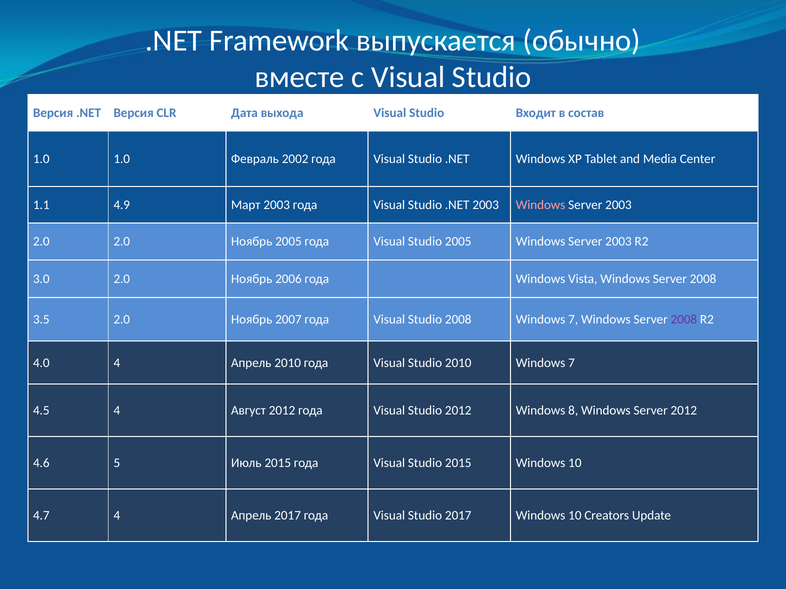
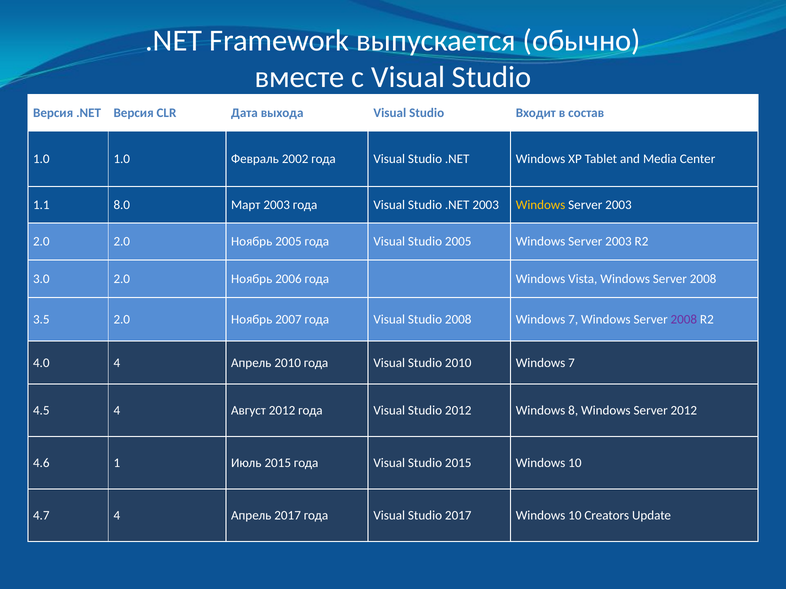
4.9: 4.9 -> 8.0 (122, 205)
Windows colour: pink -> yellow (541, 205)
5: 5 -> 1 (117, 463)
